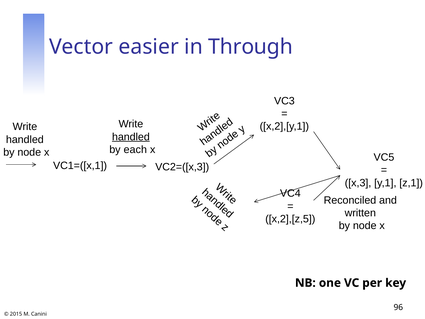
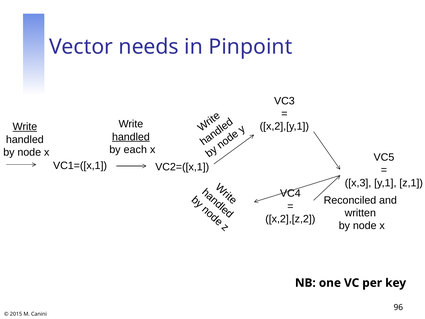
easier: easier -> needs (149, 47)
Through: Through -> Pinpoint (250, 47)
Write underline: none -> present (25, 127)
VC2=([x,3: VC2=([x,3 -> VC2=([x,1 (182, 167)
x,2],[z,5: x,2],[z,5 -> x,2],[z,2 (290, 219)
